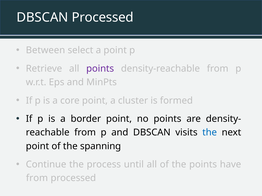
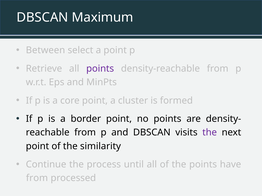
DBSCAN Processed: Processed -> Maximum (103, 17)
the colour: blue -> purple (210, 133)
spanning: spanning -> similarity (100, 146)
